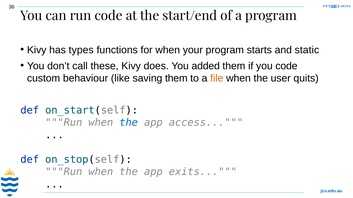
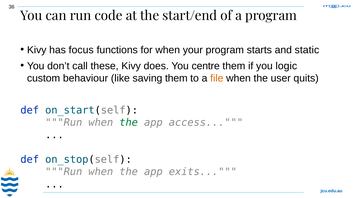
types: types -> focus (81, 50)
added: added -> centre (206, 66)
you code: code -> logic (286, 66)
the colour: blue -> green (129, 123)
